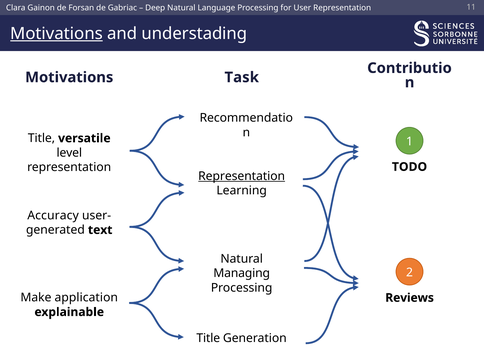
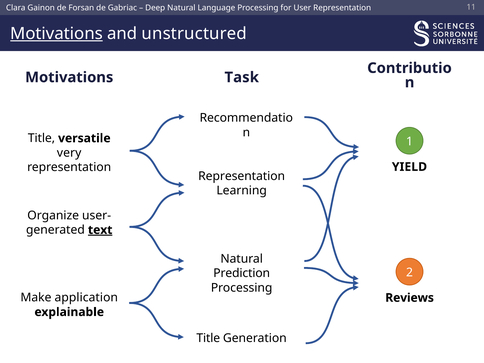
understading: understading -> unstructured (194, 34)
level: level -> very (69, 153)
TODO: TODO -> YIELD (409, 167)
Representation underline: present -> none (242, 176)
Accuracy: Accuracy -> Organize (53, 215)
text underline: none -> present (100, 230)
Managing: Managing -> Prediction (242, 273)
